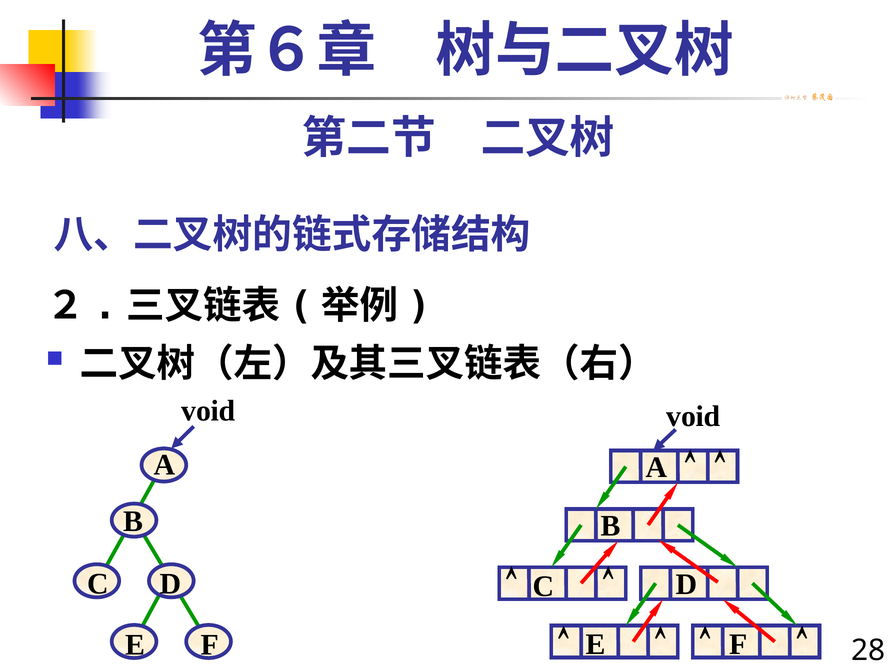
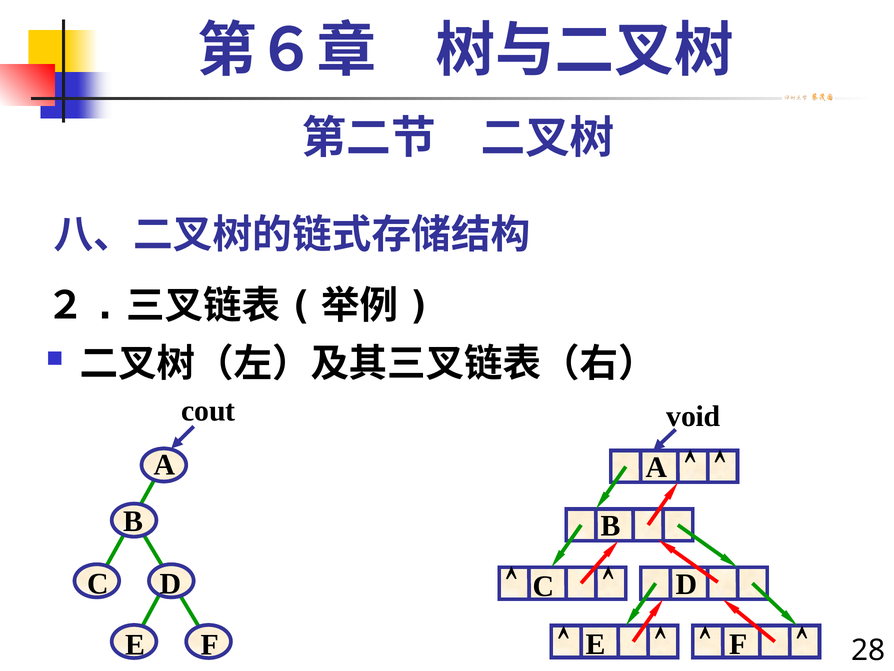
void: void -> cout (208, 410)
